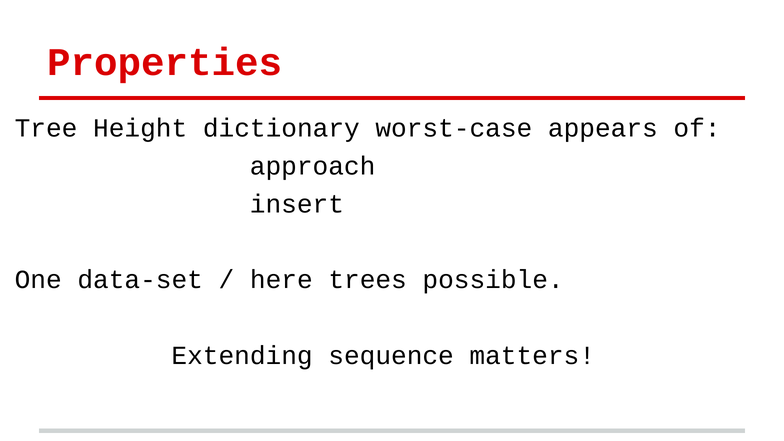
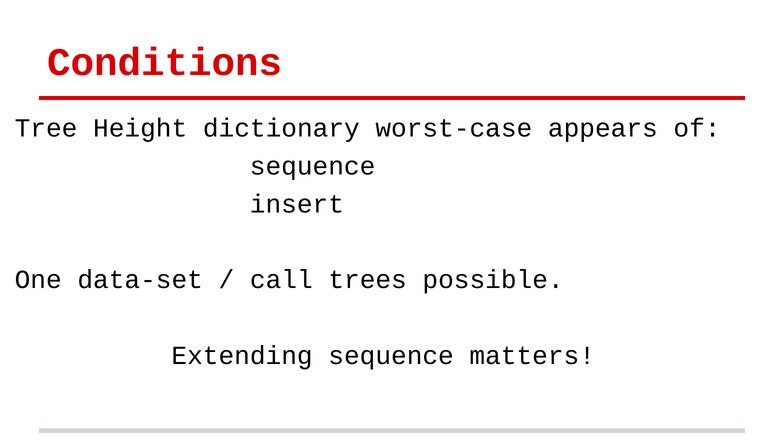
Properties: Properties -> Conditions (165, 63)
approach: approach -> sequence (313, 166)
here: here -> call (281, 280)
